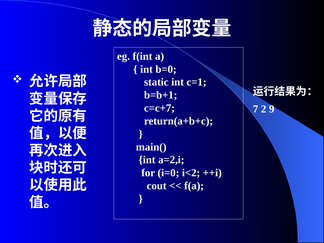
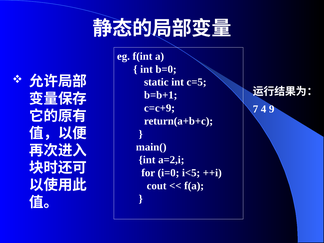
c=1: c=1 -> c=5 (197, 82)
c=c+7: c=c+7 -> c=c+9 (159, 108)
2: 2 -> 4 (264, 109)
i<2: i<2 -> i<5 (191, 173)
